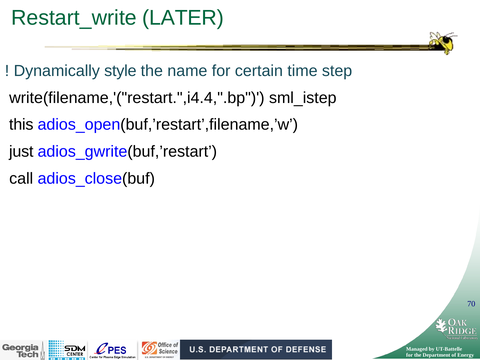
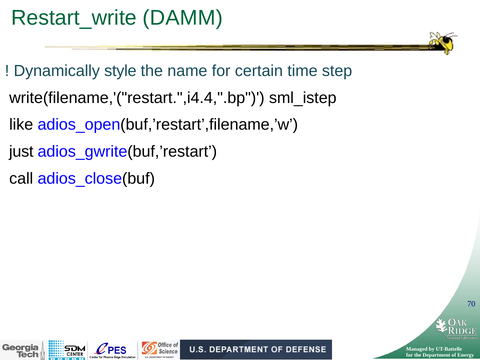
LATER: LATER -> DAMM (183, 18)
this: this -> like (21, 125)
